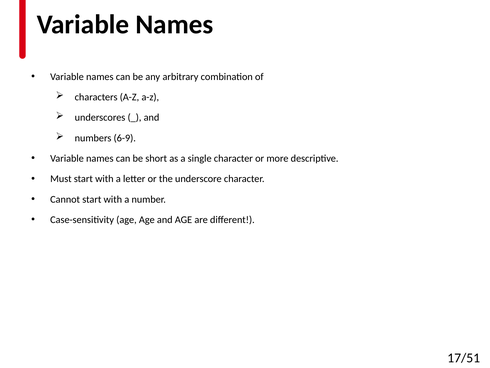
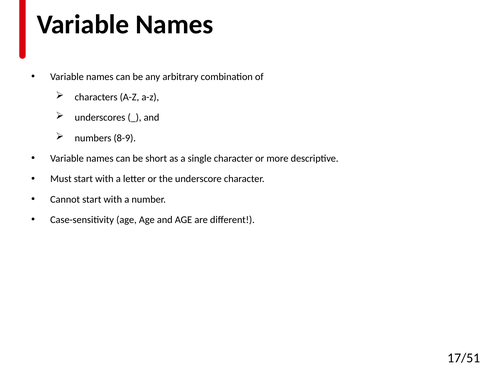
6-9: 6-9 -> 8-9 (125, 138)
